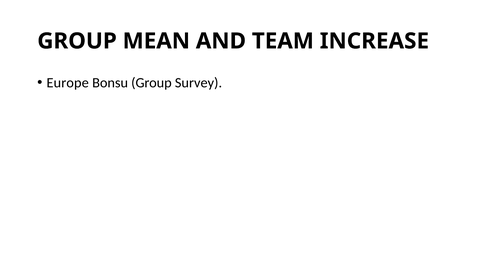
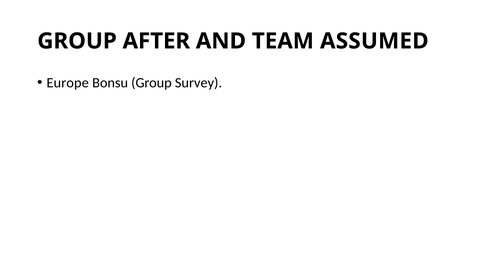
MEAN: MEAN -> AFTER (156, 41)
INCREASE: INCREASE -> ASSUMED (374, 41)
